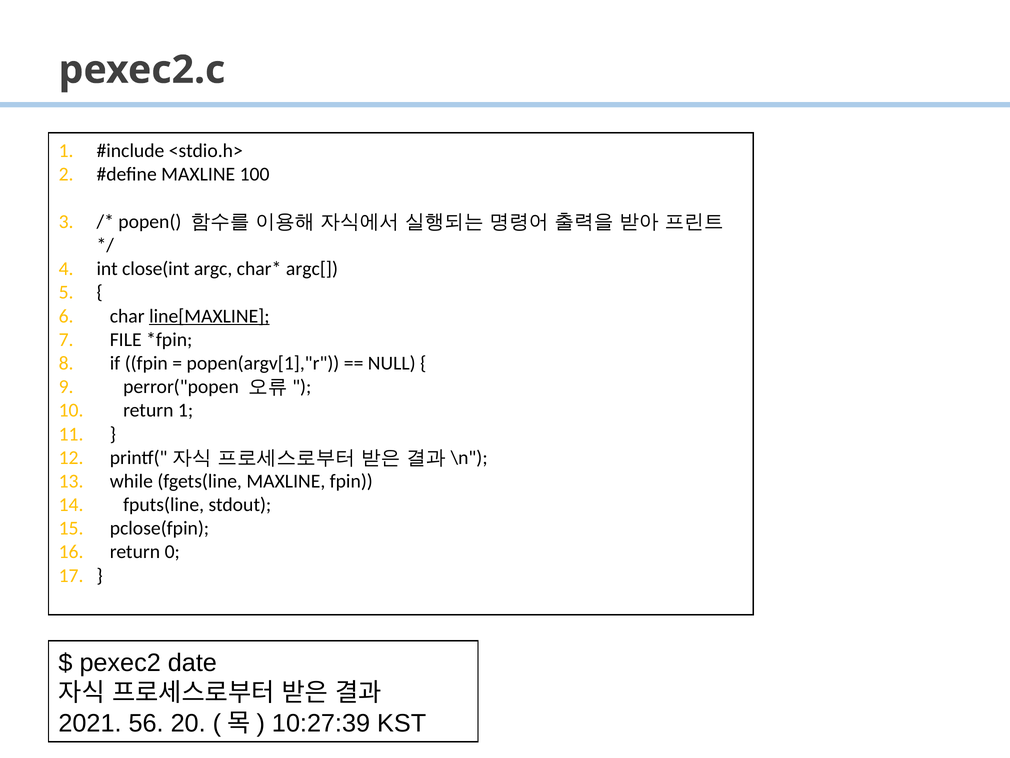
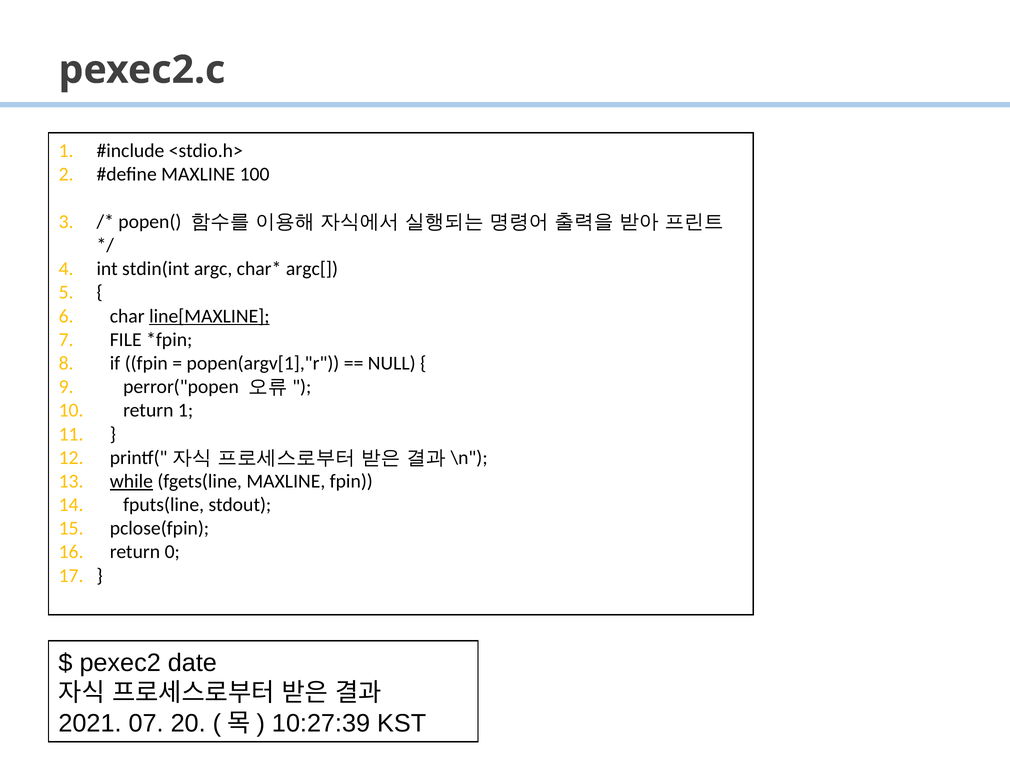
close(int: close(int -> stdin(int (156, 269)
while underline: none -> present (131, 481)
56: 56 -> 07 (146, 723)
